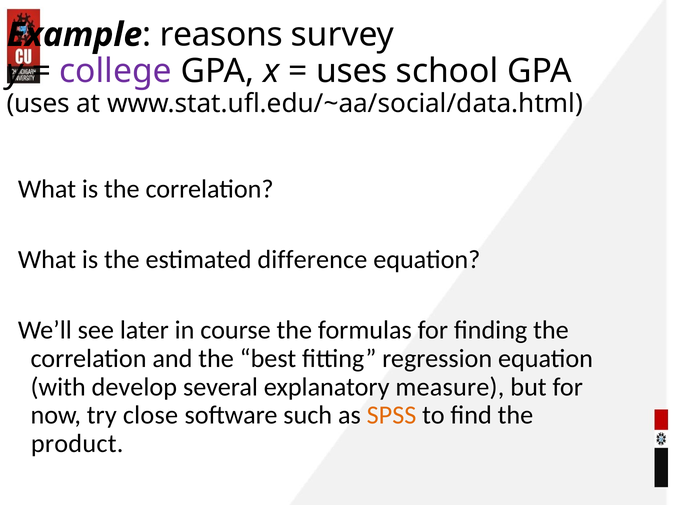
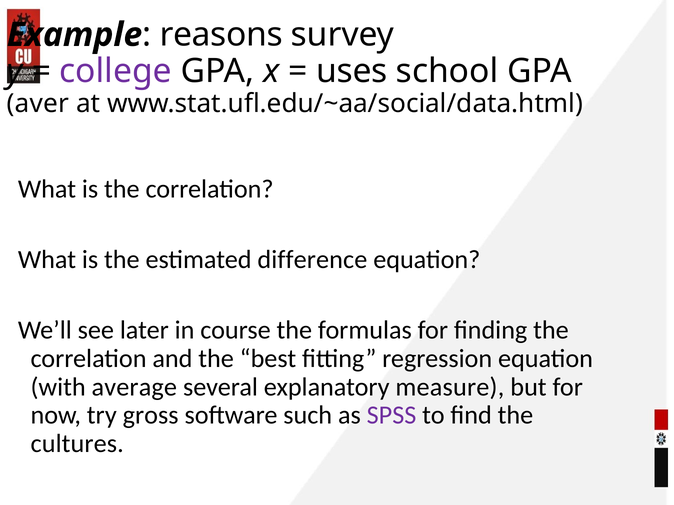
uses: uses -> aver (38, 104)
develop: develop -> average (134, 387)
close: close -> gross (151, 416)
SPSS colour: orange -> purple (392, 416)
product: product -> cultures (77, 444)
